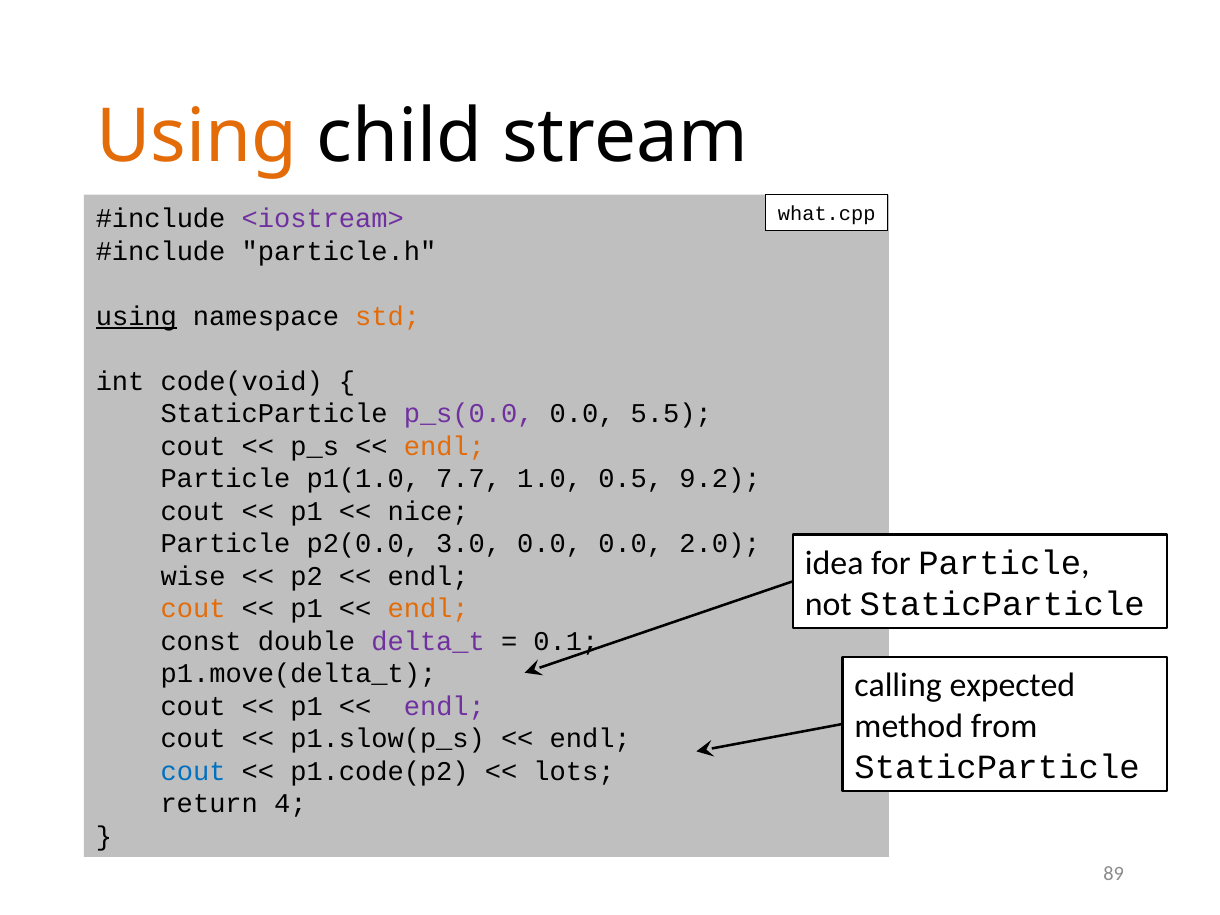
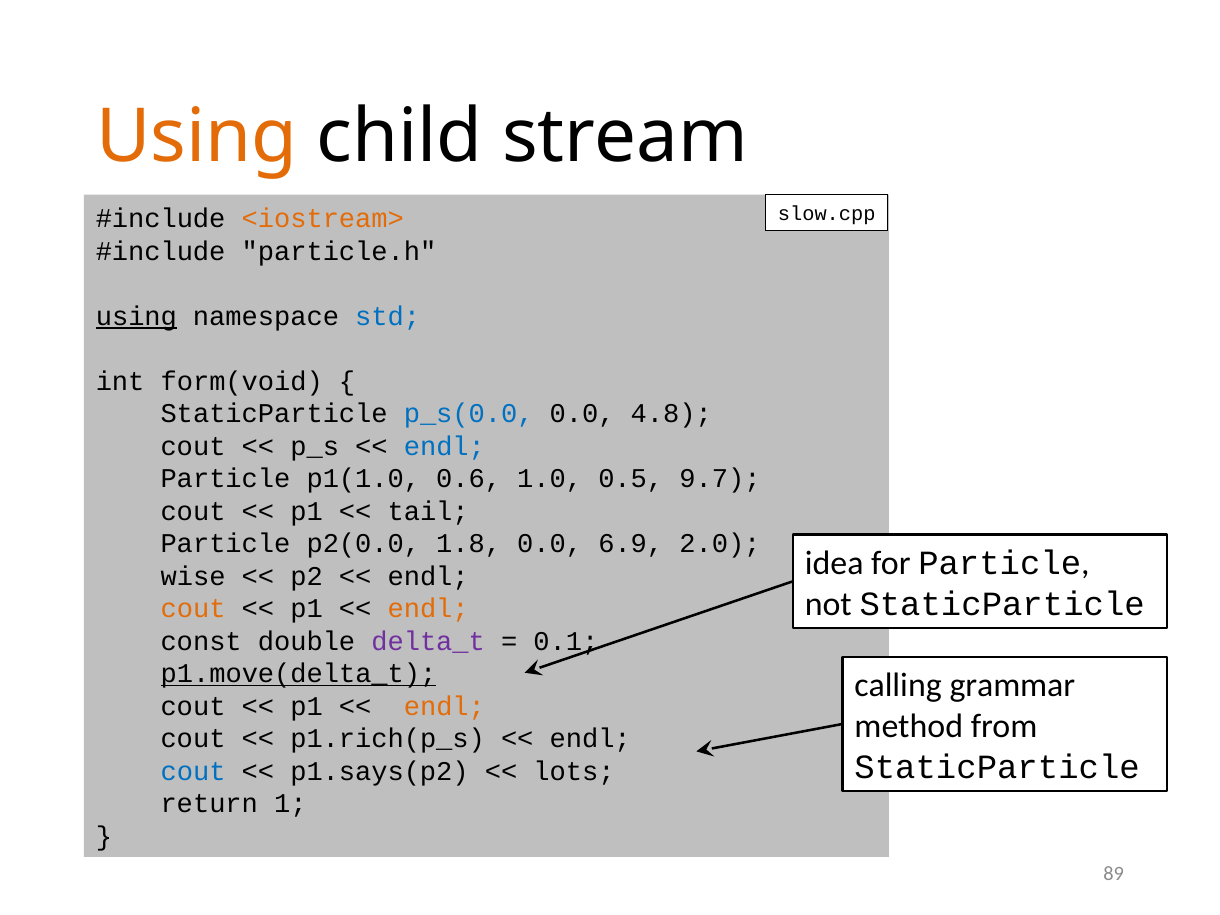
what.cpp: what.cpp -> slow.cpp (827, 214)
<iostream> colour: purple -> orange (323, 219)
std colour: orange -> blue (388, 316)
code(void: code(void -> form(void (242, 381)
p_s(0.0 colour: purple -> blue (469, 414)
5.5: 5.5 -> 4.8 (671, 414)
endl colour: orange -> blue (444, 446)
7.7: 7.7 -> 0.6 (469, 479)
9.2: 9.2 -> 9.7 (720, 479)
nice: nice -> tail (428, 511)
3.0: 3.0 -> 1.8 (469, 544)
0.0 0.0: 0.0 -> 6.9 (631, 544)
p1.move(delta_t underline: none -> present (299, 674)
expected: expected -> grammar (1012, 686)
endl colour: purple -> orange (444, 706)
p1.slow(p_s: p1.slow(p_s -> p1.rich(p_s (388, 739)
p1.code(p2: p1.code(p2 -> p1.says(p2 (379, 771)
4: 4 -> 1 (290, 804)
